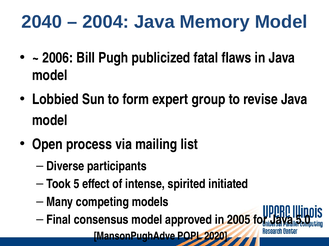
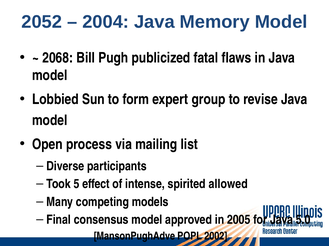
2040: 2040 -> 2052 (42, 22)
2006: 2006 -> 2068 (58, 58)
initiated: initiated -> allowed (228, 185)
2020: 2020 -> 2002 (216, 237)
